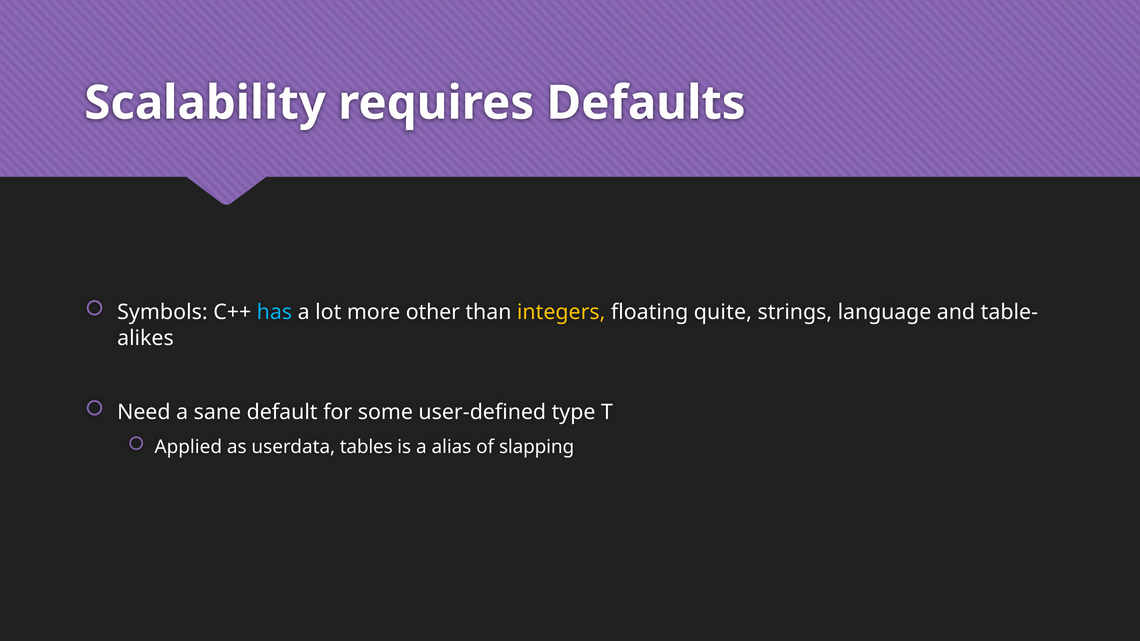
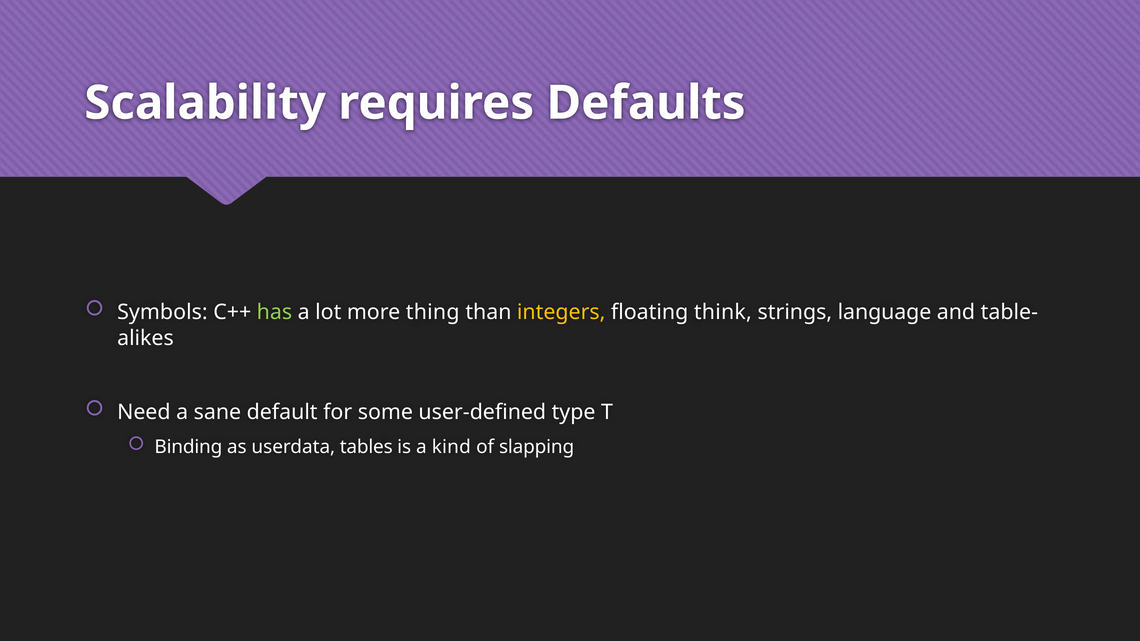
has colour: light blue -> light green (274, 313)
other: other -> thing (433, 313)
quite: quite -> think (723, 313)
Applied: Applied -> Binding (188, 447)
alias: alias -> kind (451, 447)
